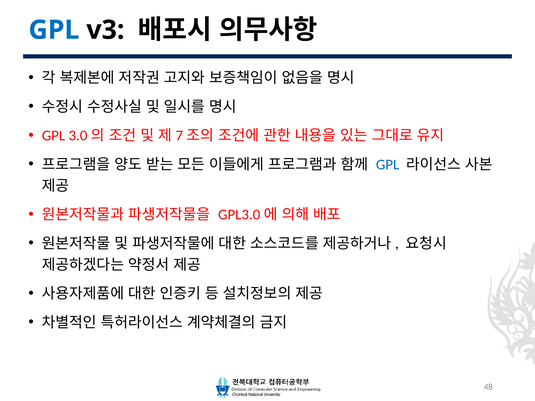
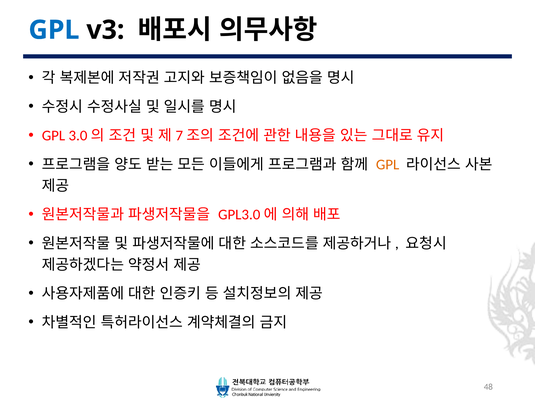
GPL colour: blue -> orange (388, 165)
